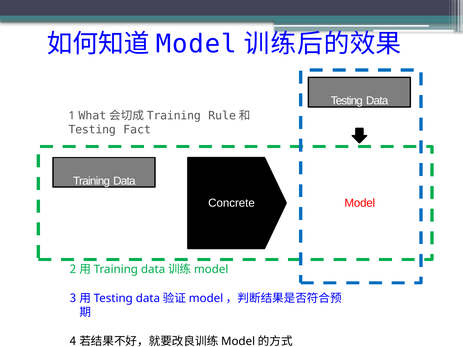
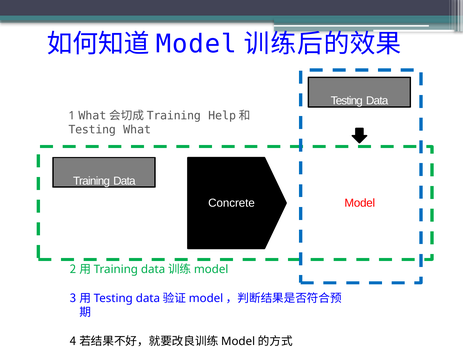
Rule: Rule -> Help (222, 116)
Testing Fact: Fact -> What (137, 130)
